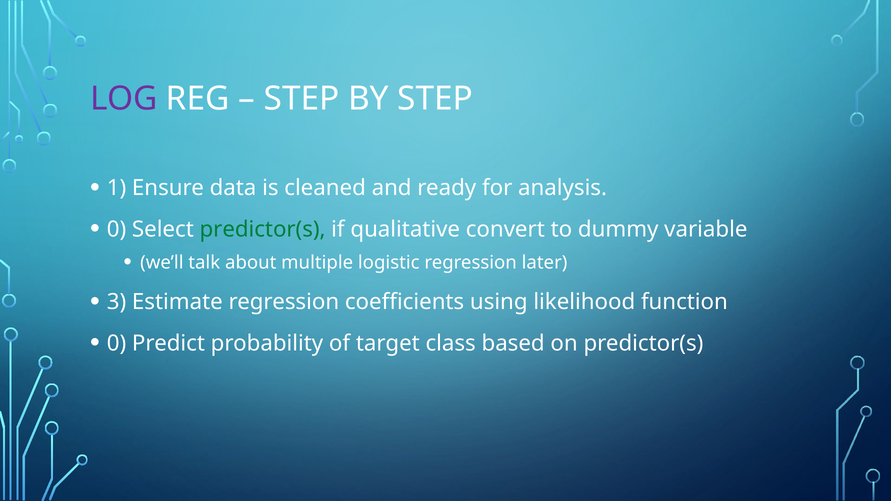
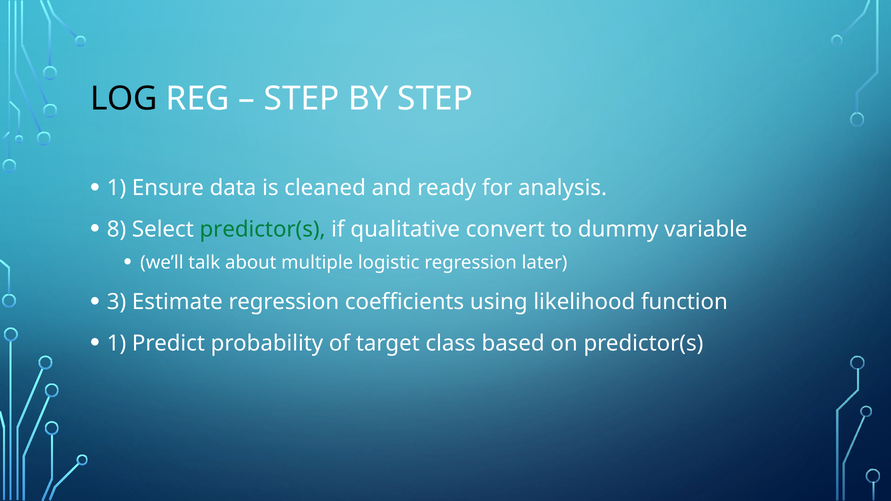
LOG colour: purple -> black (124, 99)
0: 0 -> 8 (117, 229)
0: 0 -> 1 (117, 343)
